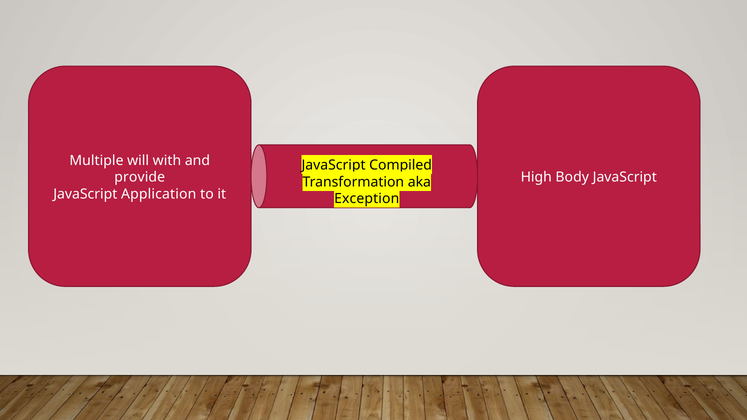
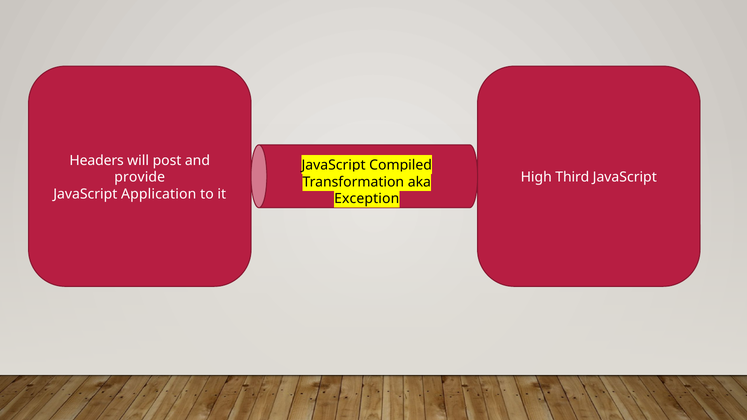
Multiple: Multiple -> Headers (97, 161)
with: with -> post (167, 161)
Body: Body -> Third (572, 177)
